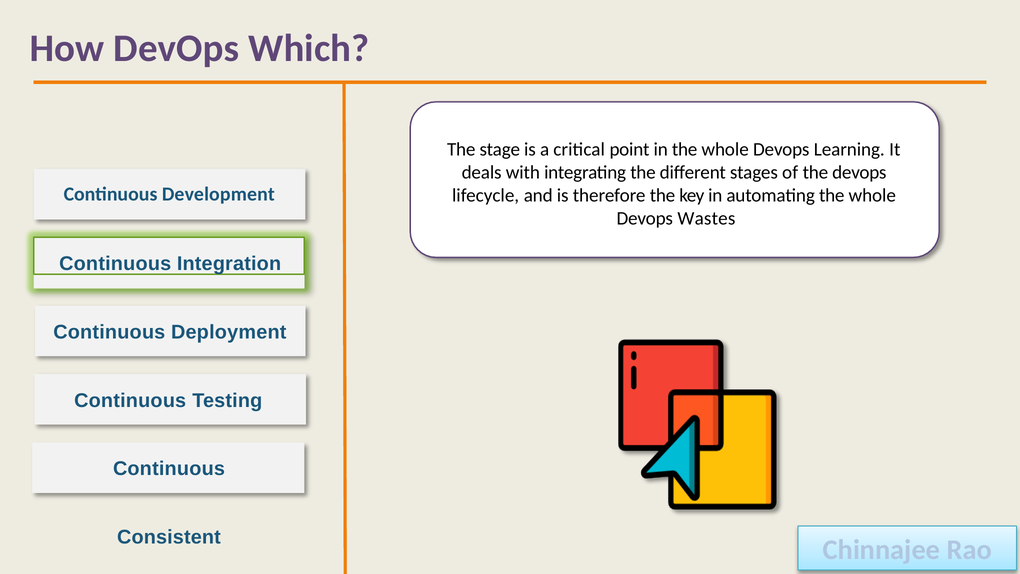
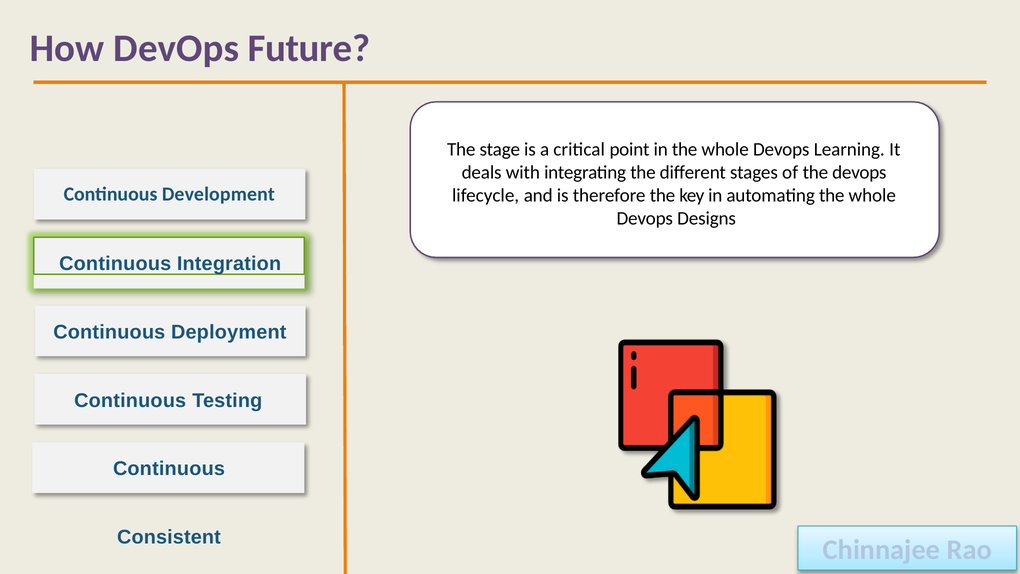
Which: Which -> Future (309, 48)
Wastes: Wastes -> Designs (707, 218)
